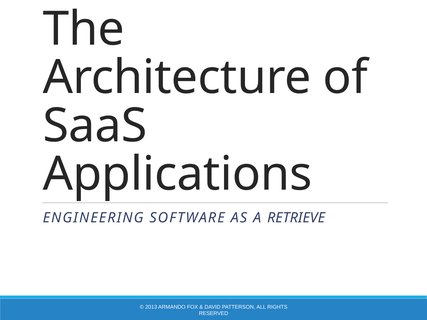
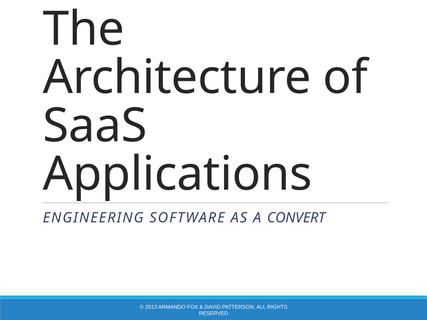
RETRIEVE: RETRIEVE -> CONVERT (296, 218)
